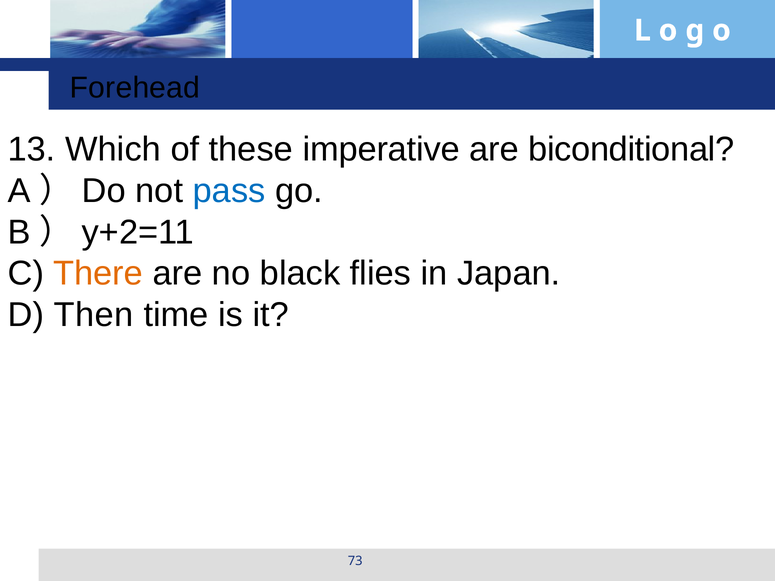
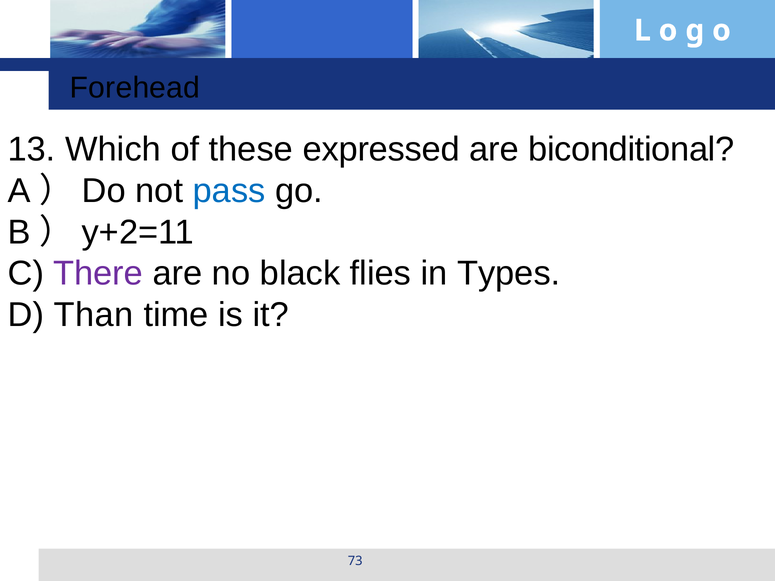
imperative: imperative -> expressed (381, 150)
There colour: orange -> purple (98, 274)
Japan: Japan -> Types (509, 274)
Then: Then -> Than (94, 315)
